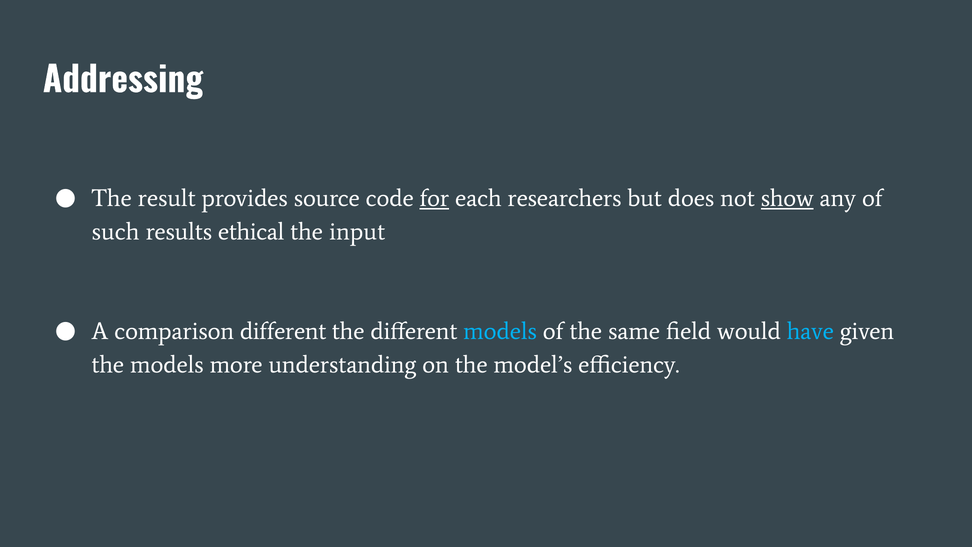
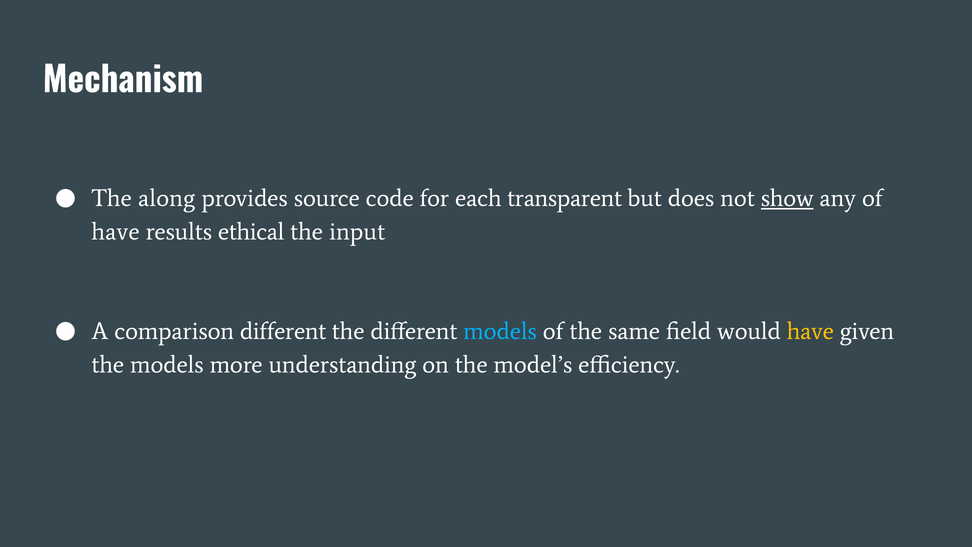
Addressing: Addressing -> Mechanism (123, 81)
result: result -> along (167, 198)
for underline: present -> none (434, 198)
researchers: researchers -> transparent (565, 198)
such: such -> have (116, 232)
have colour: light blue -> yellow (810, 331)
